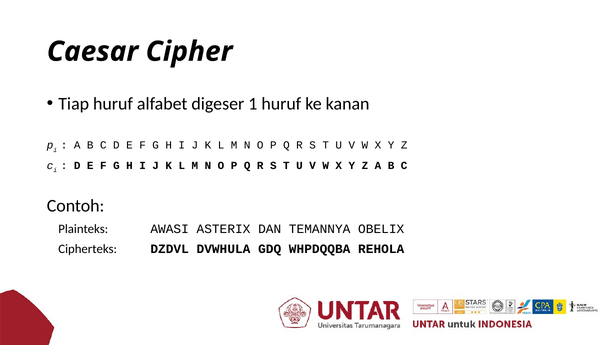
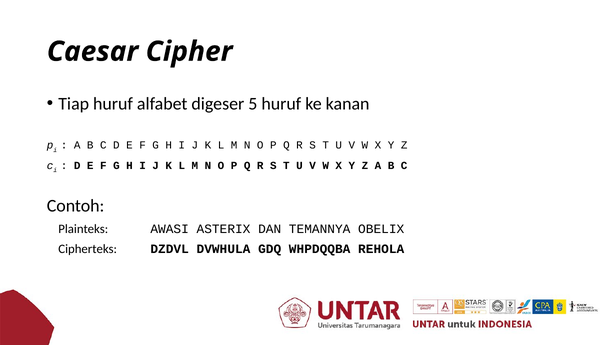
1: 1 -> 5 (253, 104)
